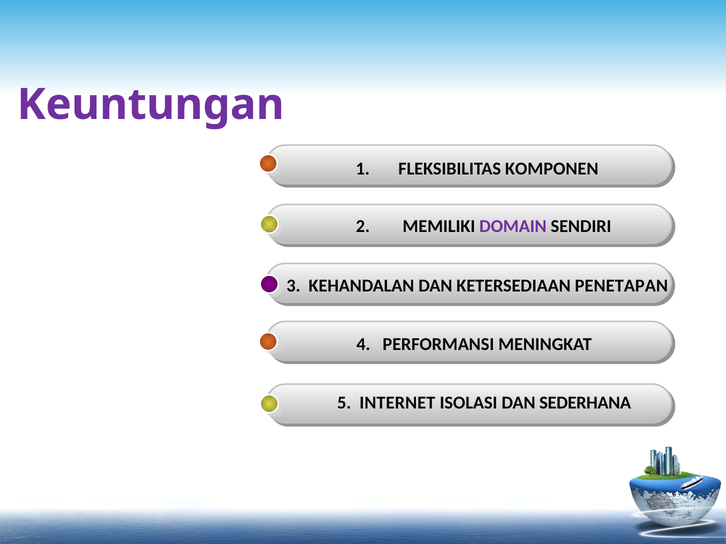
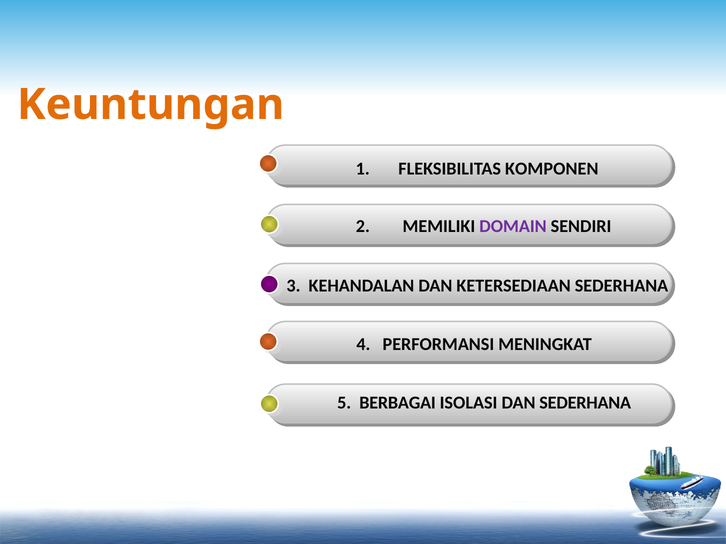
Keuntungan colour: purple -> orange (151, 105)
KETERSEDIAAN PENETAPAN: PENETAPAN -> SEDERHANA (621, 286)
INTERNET: INTERNET -> BERBAGAI (398, 403)
